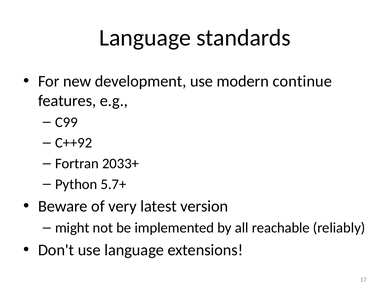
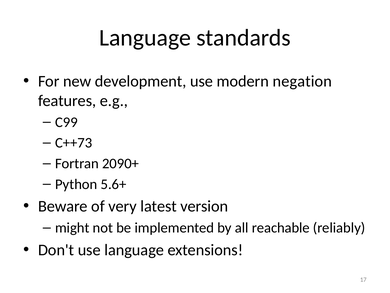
continue: continue -> negation (302, 81)
C++92: C++92 -> C++73 (74, 143)
2033+: 2033+ -> 2090+ (121, 163)
5.7+: 5.7+ -> 5.6+ (114, 184)
